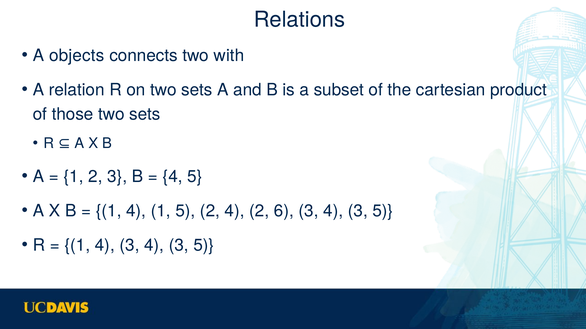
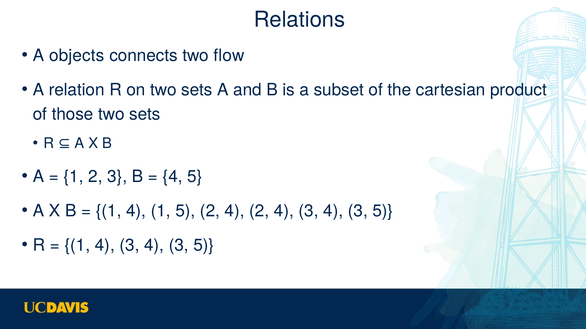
with: with -> flow (229, 55)
4 2 6: 6 -> 4 (284, 211)
